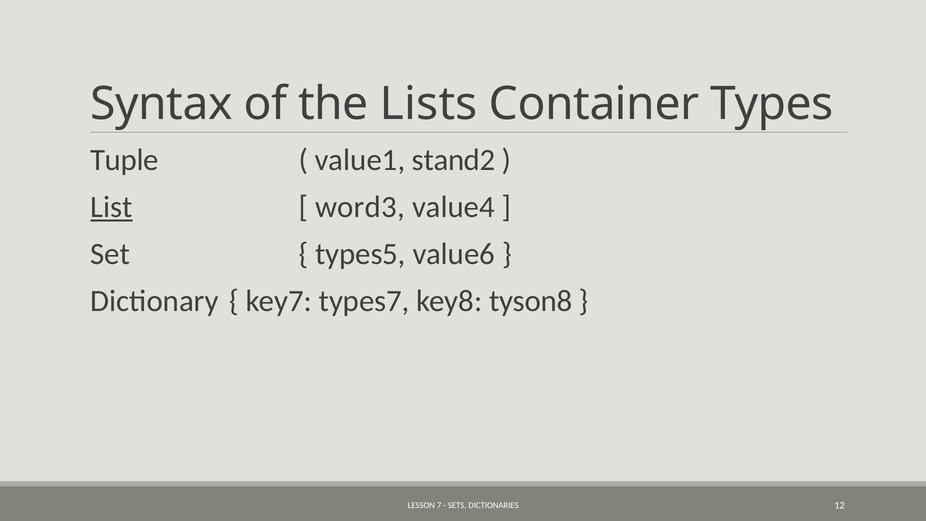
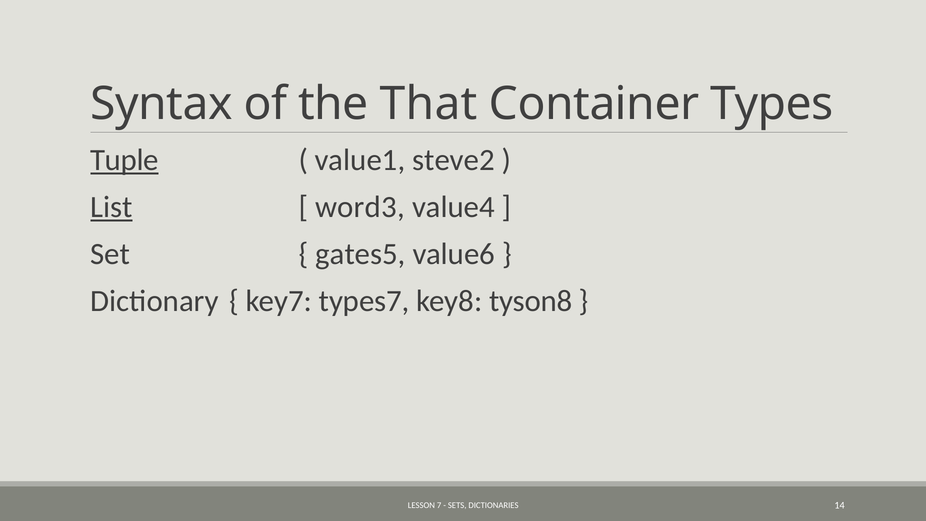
Lists: Lists -> That (429, 104)
Tuple underline: none -> present (124, 160)
stand2: stand2 -> steve2 (453, 160)
types5: types5 -> gates5 (360, 254)
12: 12 -> 14 (840, 505)
